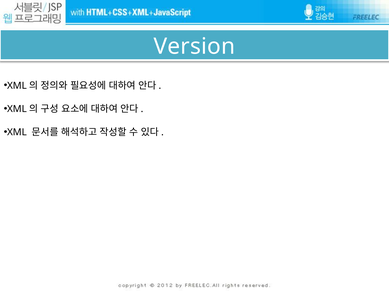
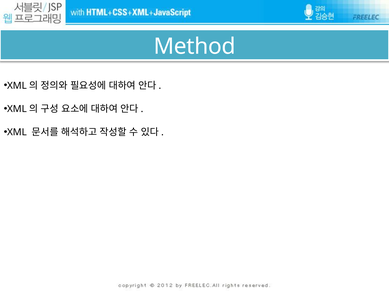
Version: Version -> Method (195, 47)
